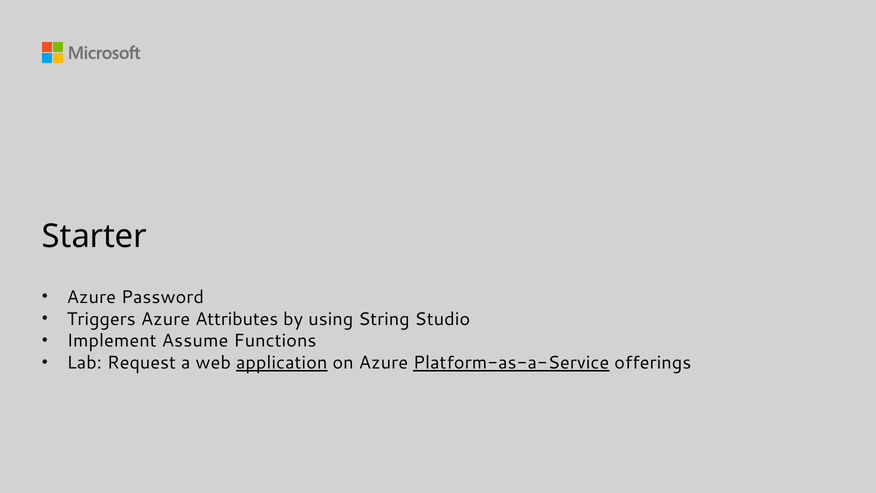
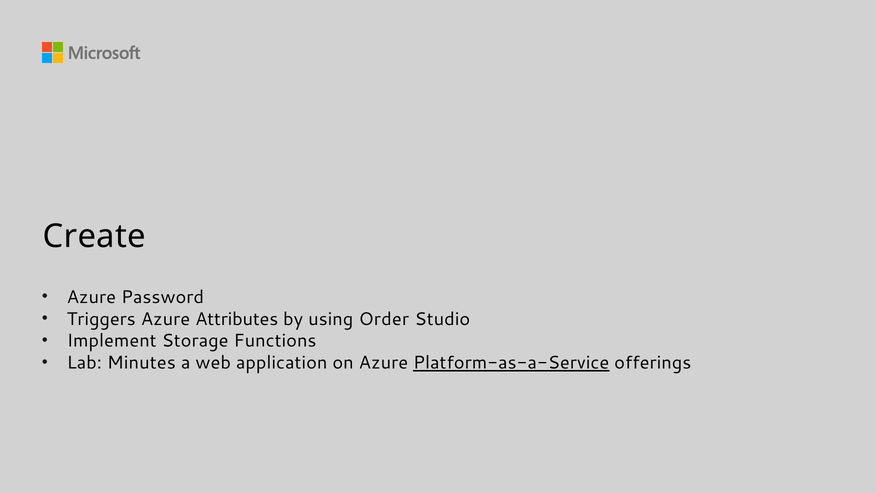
Starter: Starter -> Create (94, 236)
String: String -> Order (384, 319)
Assume: Assume -> Storage (195, 341)
Request: Request -> Minutes (141, 363)
application underline: present -> none (282, 363)
